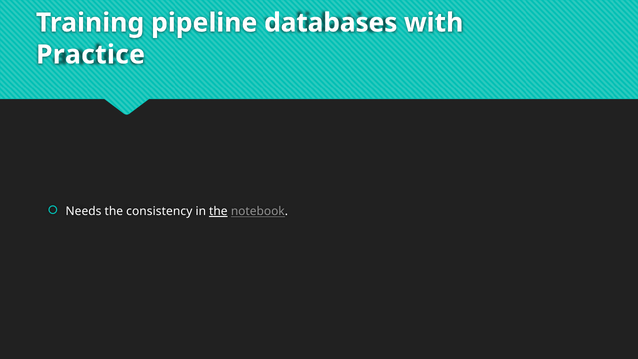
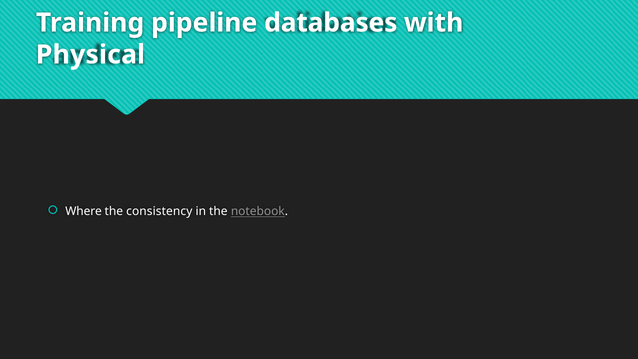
Practice: Practice -> Physical (91, 55)
Needs: Needs -> Where (84, 211)
the underline: present -> none (218, 211)
